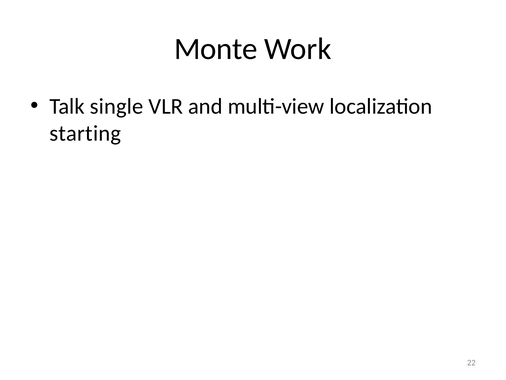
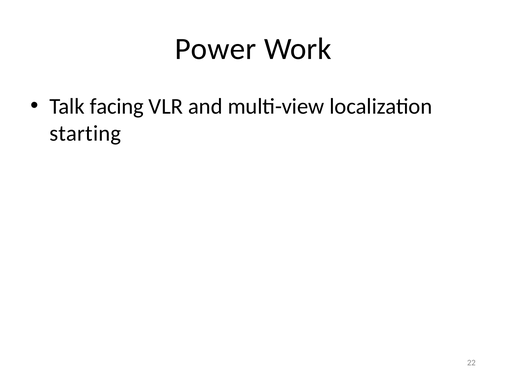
Monte: Monte -> Power (216, 49)
single: single -> facing (117, 106)
